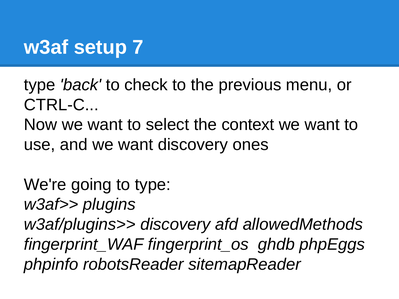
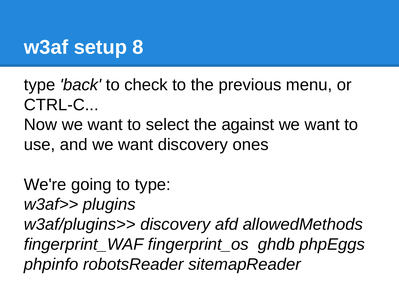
7: 7 -> 8 (138, 47)
context: context -> against (248, 125)
